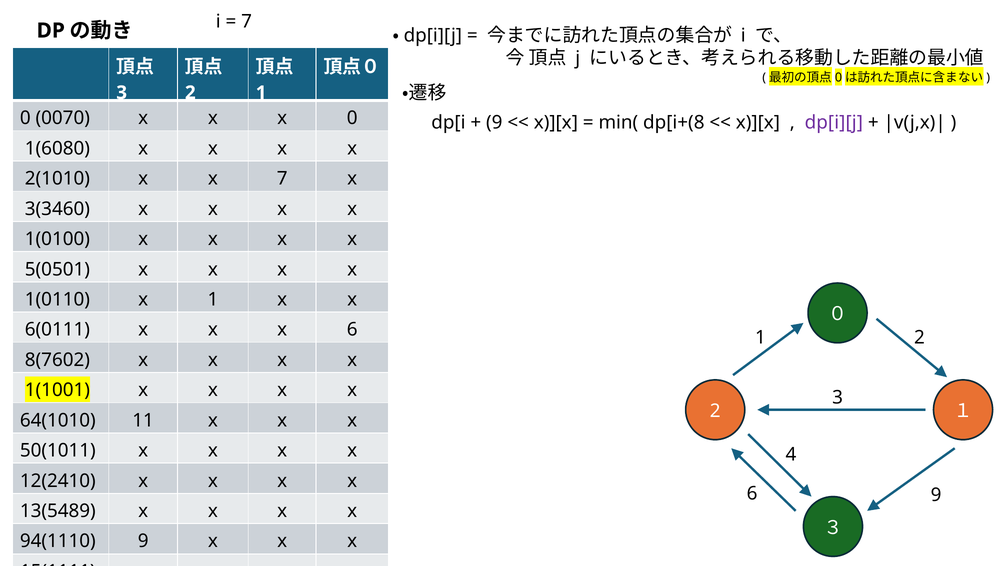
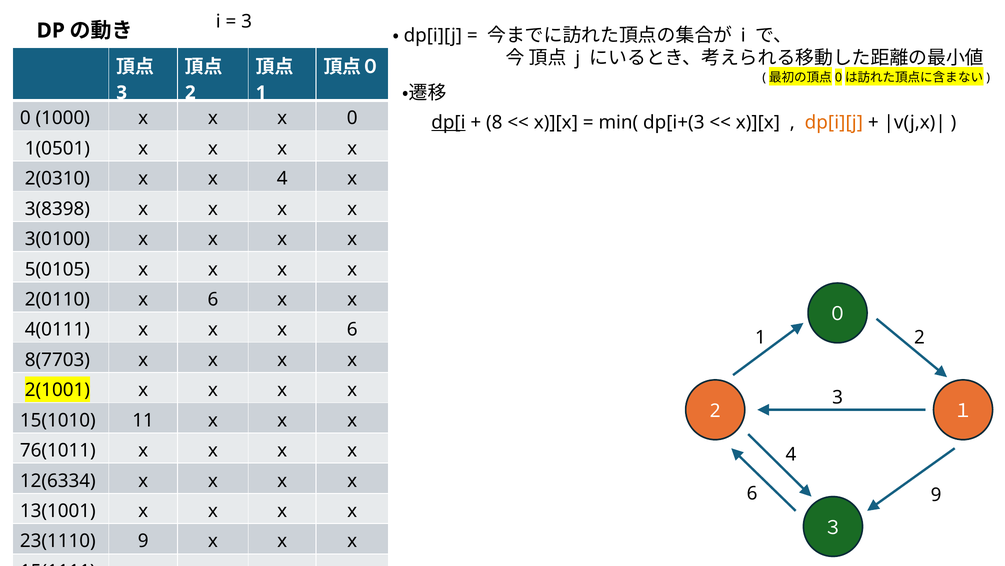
7: 7 -> 3 (247, 21)
0070: 0070 -> 1000 (63, 118)
dp[i underline: none -> present (448, 122)
9: 9 -> 8 (494, 122)
dp[i+(8: dp[i+(8 -> dp[i+(3 (674, 122)
dp[i][j colour: purple -> orange (834, 122)
1(6080: 1(6080 -> 1(0501 (57, 148)
2(1010: 2(1010 -> 2(0310 (57, 178)
x 7: 7 -> 4 (282, 178)
3(3460: 3(3460 -> 3(8398 (57, 209)
1(0100: 1(0100 -> 3(0100 (57, 239)
5(0501: 5(0501 -> 5(0105 (57, 269)
1(0110: 1(0110 -> 2(0110 (57, 299)
1: 1 -> 6 (213, 299)
6(0111: 6(0111 -> 4(0111 (57, 329)
8(7602: 8(7602 -> 8(7703 (57, 360)
1(1001: 1(1001 -> 2(1001 (57, 390)
64(1010: 64(1010 -> 15(1010 (58, 420)
50(1011: 50(1011 -> 76(1011 (58, 450)
12(2410: 12(2410 -> 12(6334 (58, 480)
13(5489: 13(5489 -> 13(1001 (58, 510)
94(1110: 94(1110 -> 23(1110 (58, 541)
